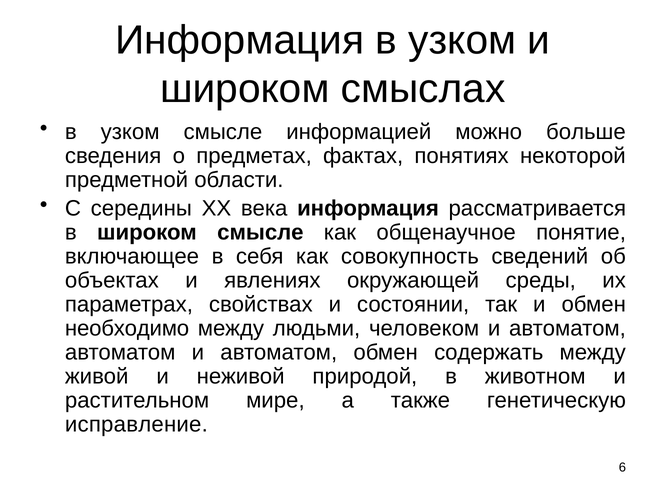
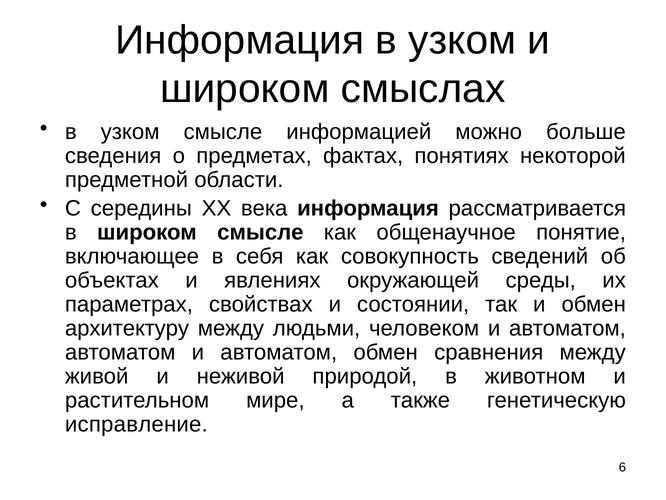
необходимо: необходимо -> архитектуру (127, 328)
содержать: содержать -> сравнения (489, 352)
